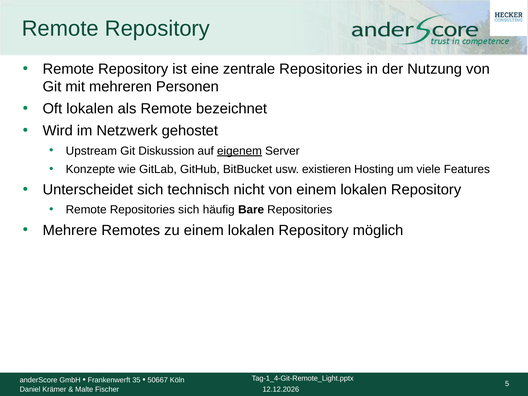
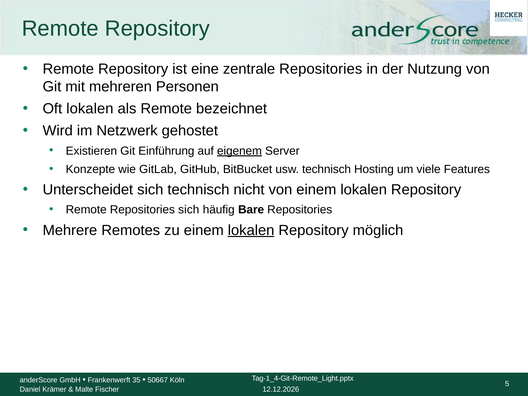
Upstream: Upstream -> Existieren (91, 151)
Diskussion: Diskussion -> Einführung (166, 151)
usw existieren: existieren -> technisch (327, 169)
lokalen underline: none -> present (251, 230)
